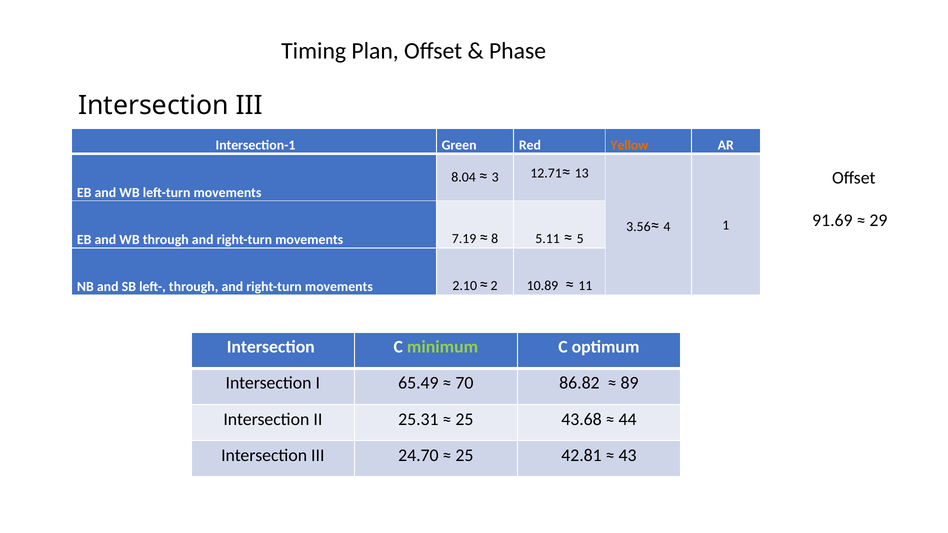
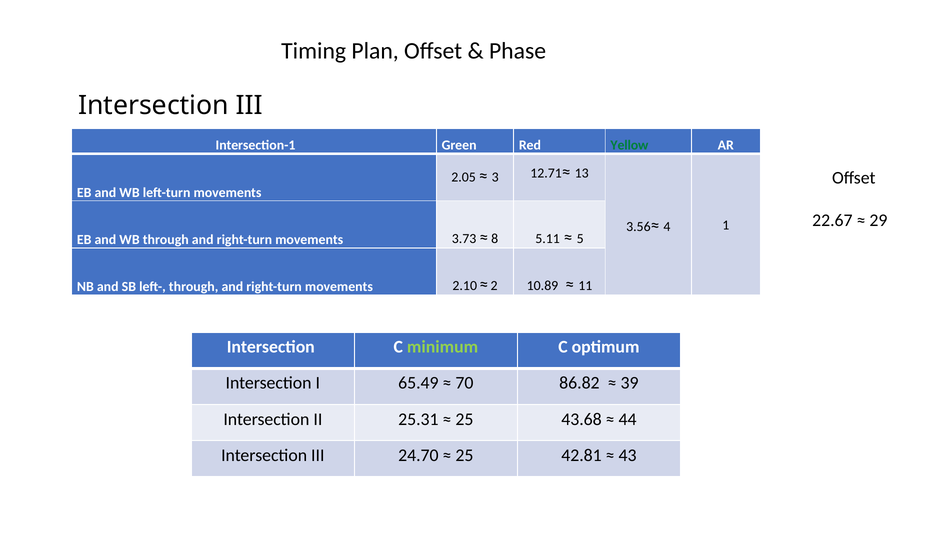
Yellow colour: orange -> green (629, 145)
8.04: 8.04 -> 2.05 (464, 177)
91.69: 91.69 -> 22.67 (832, 221)
7.19: 7.19 -> 3.73 (464, 239)
89: 89 -> 39 (630, 383)
